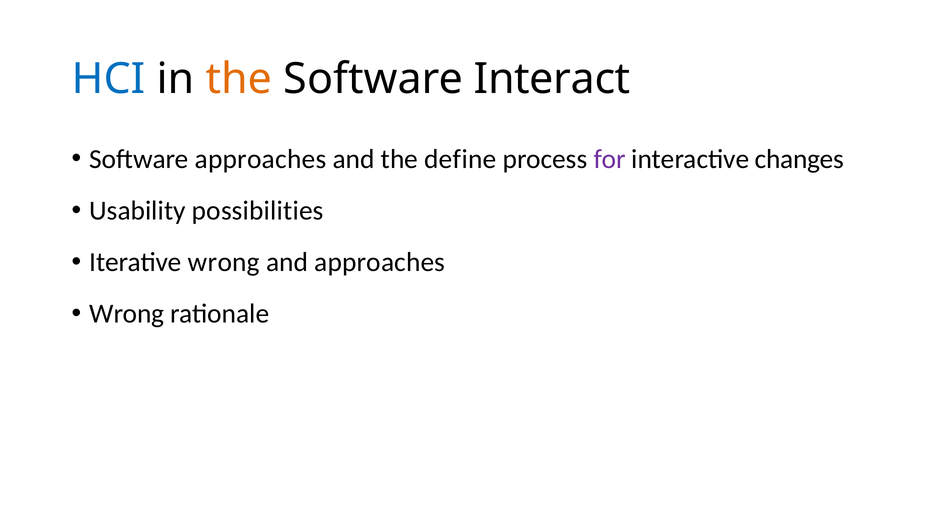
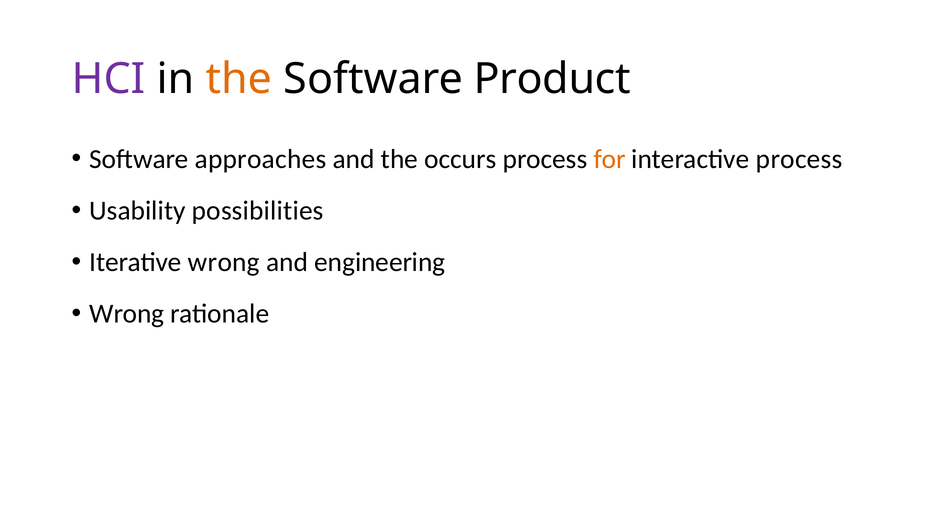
HCI colour: blue -> purple (109, 79)
Interact: Interact -> Product (552, 79)
define: define -> occurs (460, 159)
for colour: purple -> orange (610, 159)
interactive changes: changes -> process (799, 159)
and approaches: approaches -> engineering (380, 262)
